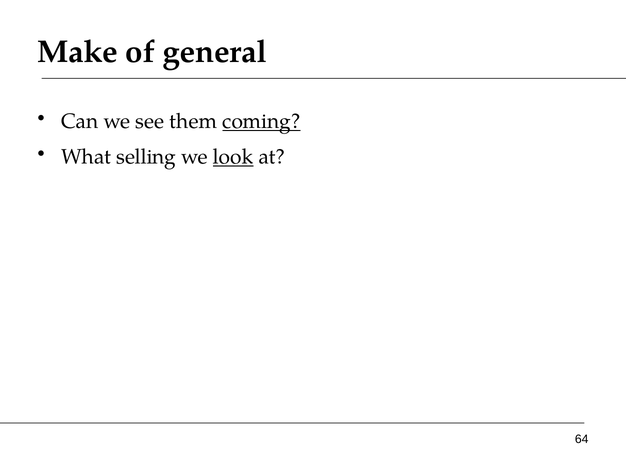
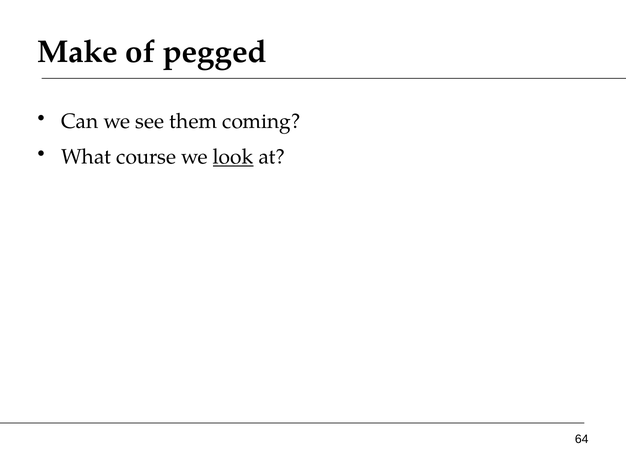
general: general -> pegged (215, 52)
coming underline: present -> none (261, 121)
selling: selling -> course (146, 157)
